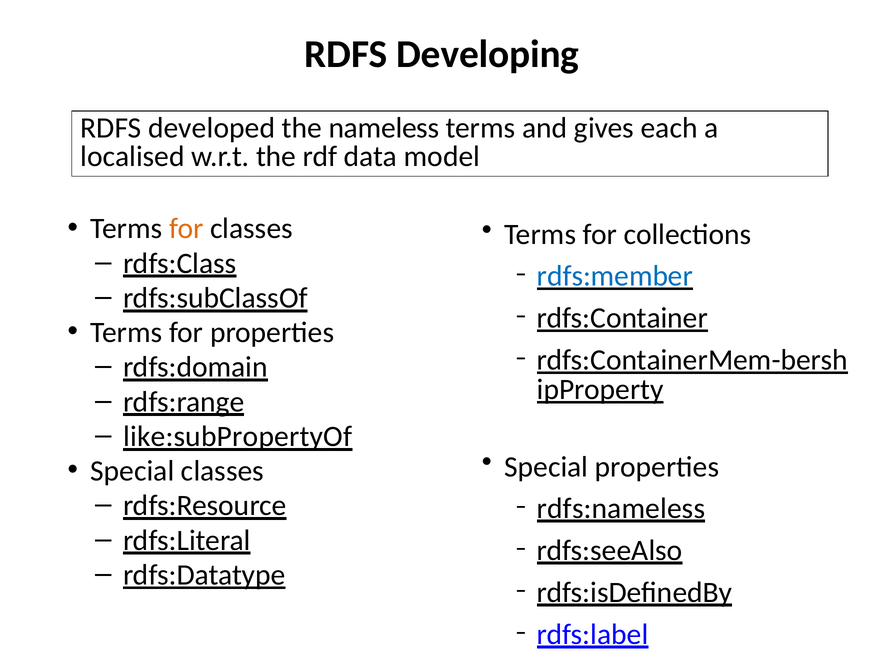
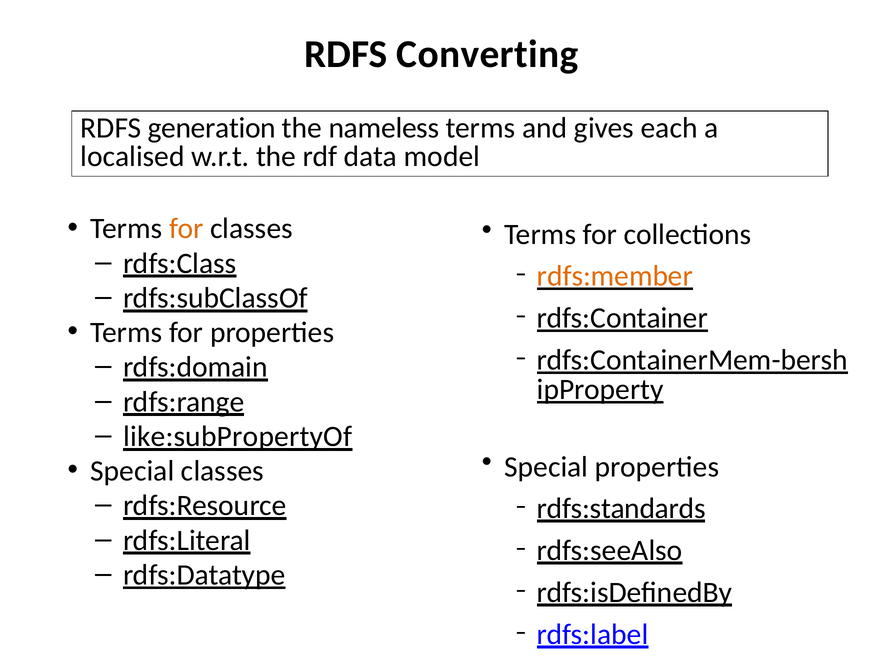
Developing: Developing -> Converting (487, 54)
developed: developed -> generation (212, 128)
rdfs:member colour: blue -> orange (615, 276)
rdfs:nameless: rdfs:nameless -> rdfs:standards (621, 509)
